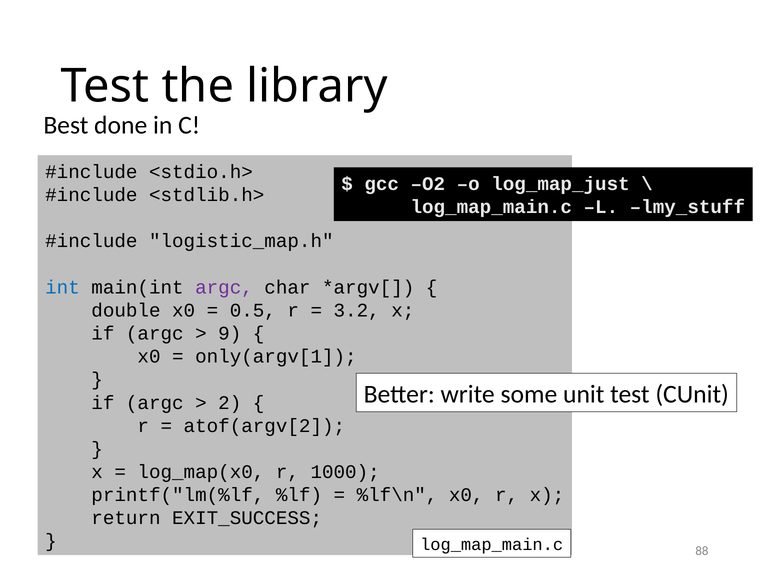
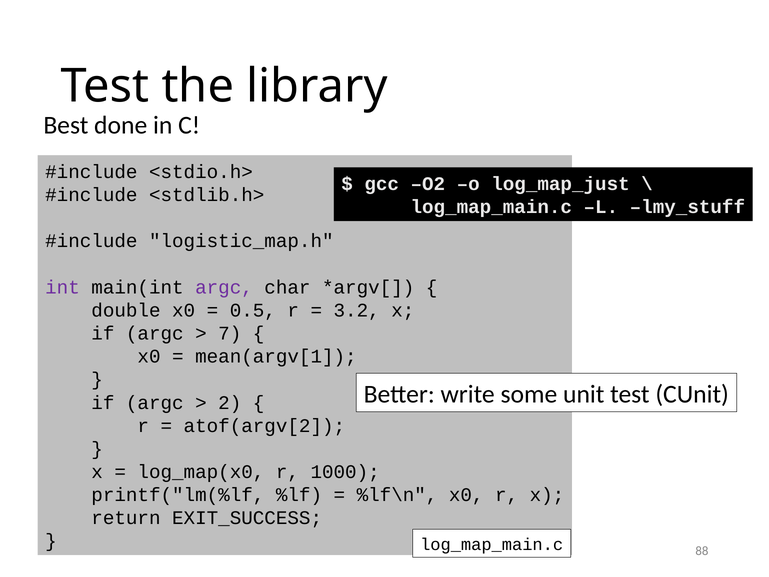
int colour: blue -> purple (63, 287)
9: 9 -> 7 (230, 333)
only(argv[1: only(argv[1 -> mean(argv[1 (276, 356)
